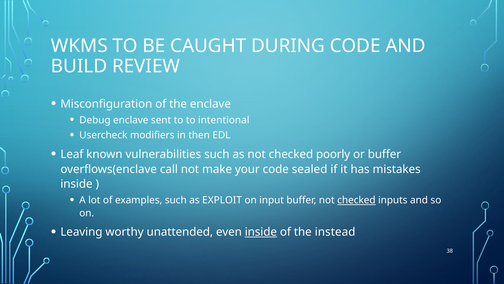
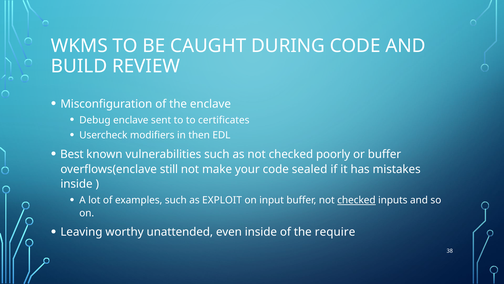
intentional: intentional -> certificates (224, 120)
Leaf: Leaf -> Best (72, 154)
call: call -> still (169, 169)
inside underline: present -> none (261, 232)
instead: instead -> require (335, 232)
